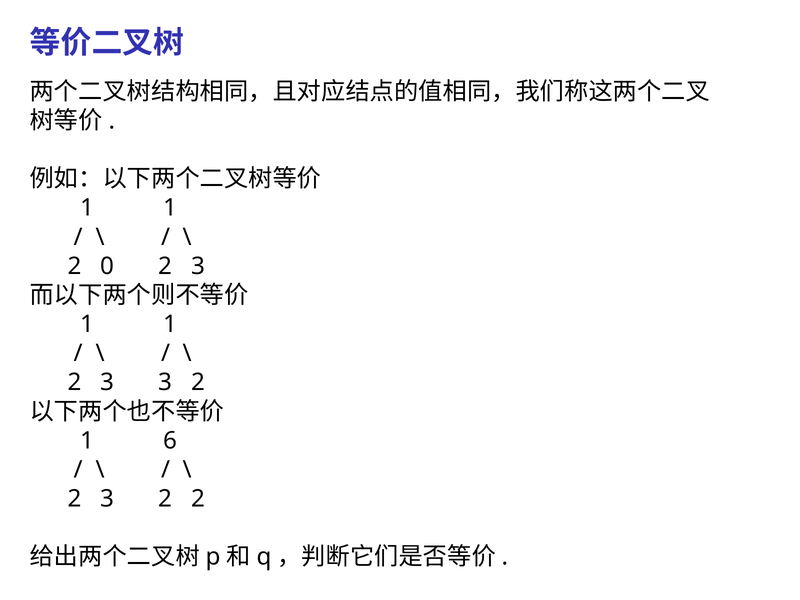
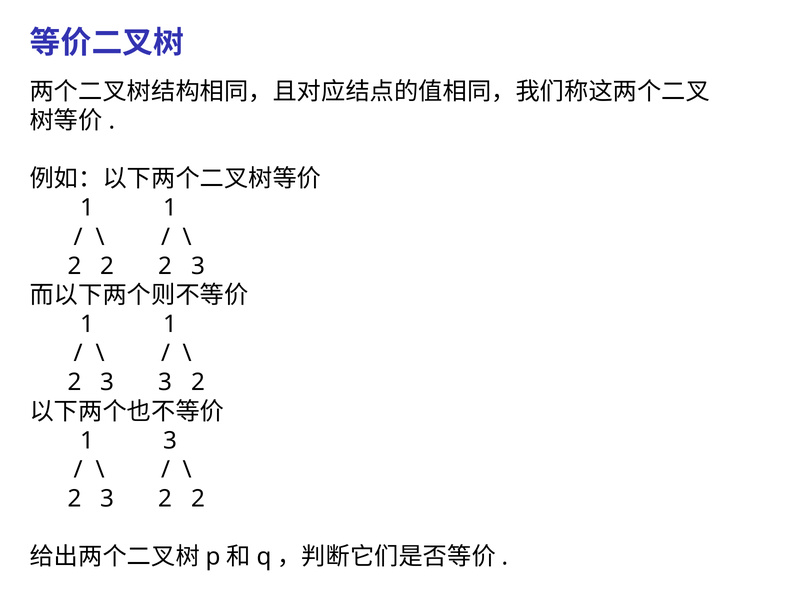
0: 0 -> 2 (107, 266)
1 6: 6 -> 3 (170, 441)
